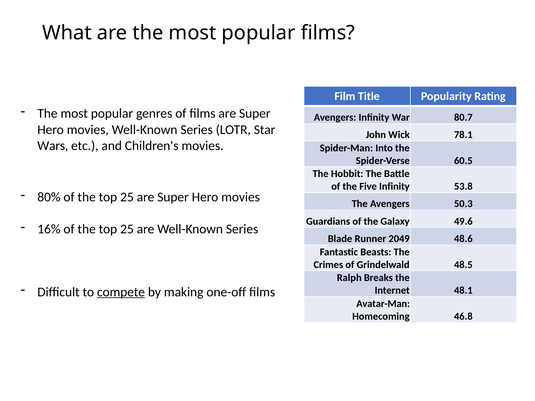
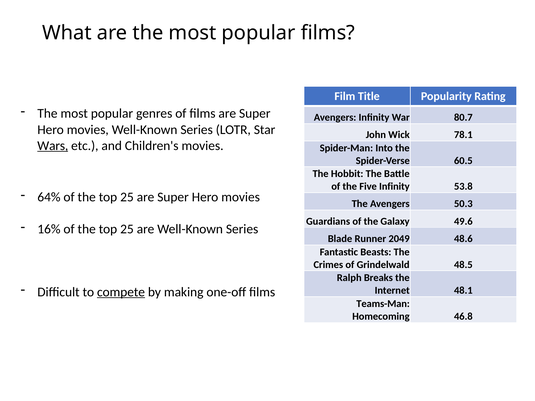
Wars underline: none -> present (53, 146)
80%: 80% -> 64% (49, 197)
Avatar-Man: Avatar-Man -> Teams-Man (383, 304)
